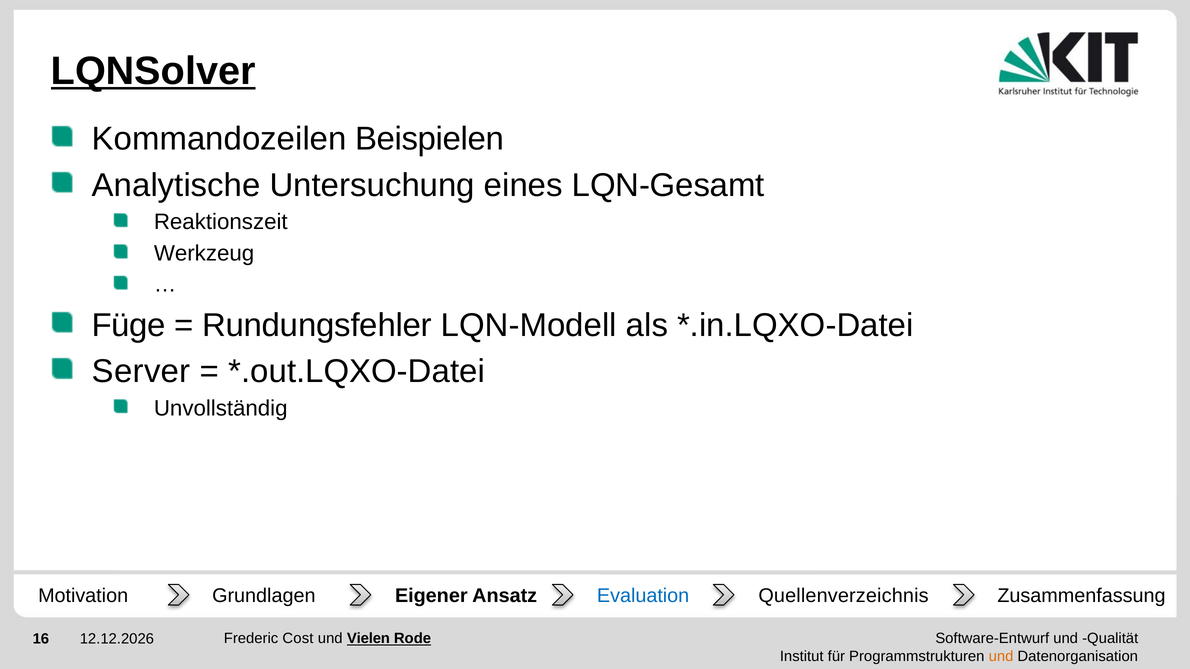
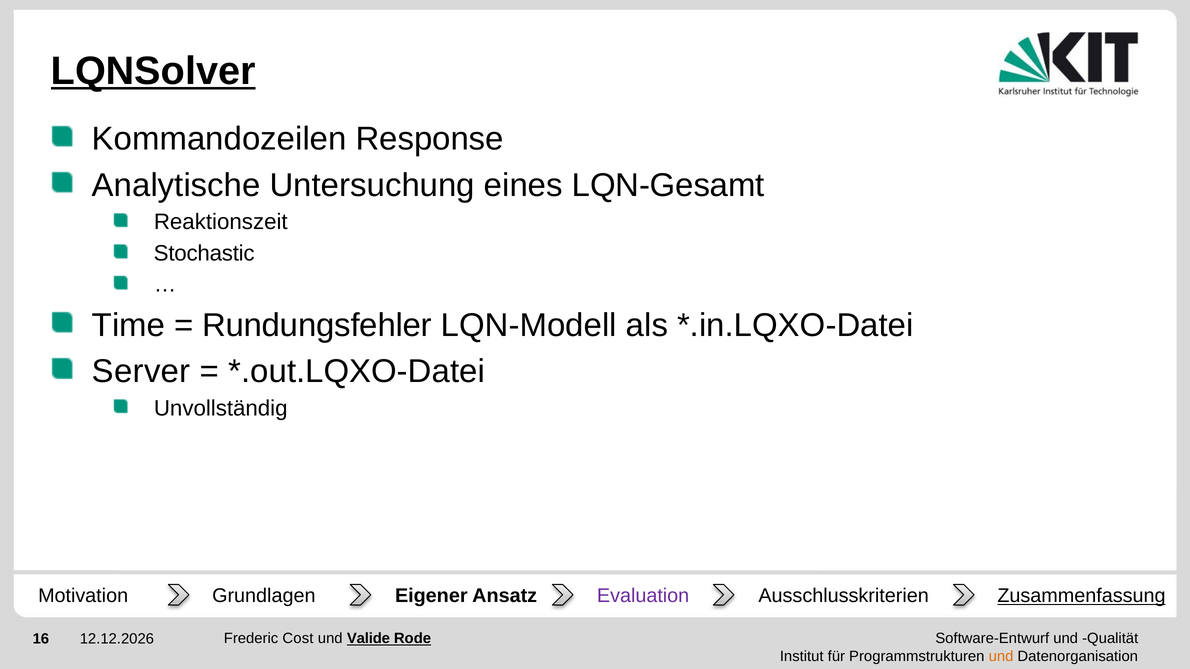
Beispielen: Beispielen -> Response (430, 139)
Werkzeug: Werkzeug -> Stochastic (204, 253)
Füge: Füge -> Time (129, 325)
Evaluation colour: blue -> purple (643, 596)
Quellenverzeichnis: Quellenverzeichnis -> Ausschlusskriterien (844, 596)
Zusammenfassung underline: none -> present (1081, 596)
Vielen: Vielen -> Valide (368, 639)
